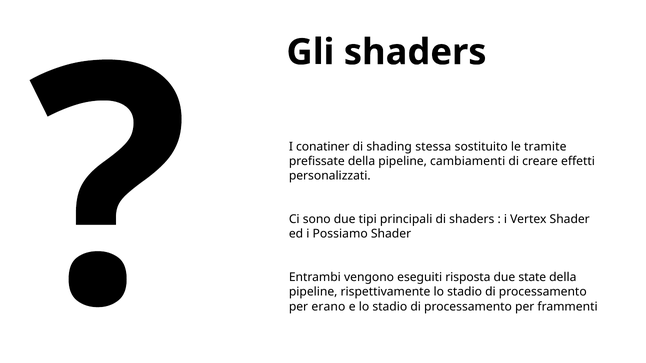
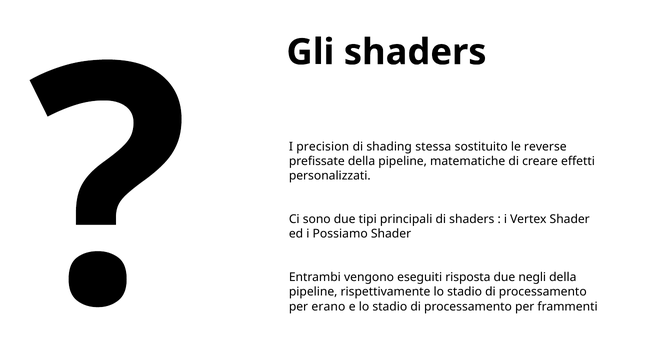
conatiner: conatiner -> precision (323, 147)
tramite: tramite -> reverse (545, 147)
cambiamenti: cambiamenti -> matematiche (468, 161)
state: state -> negli (532, 278)
